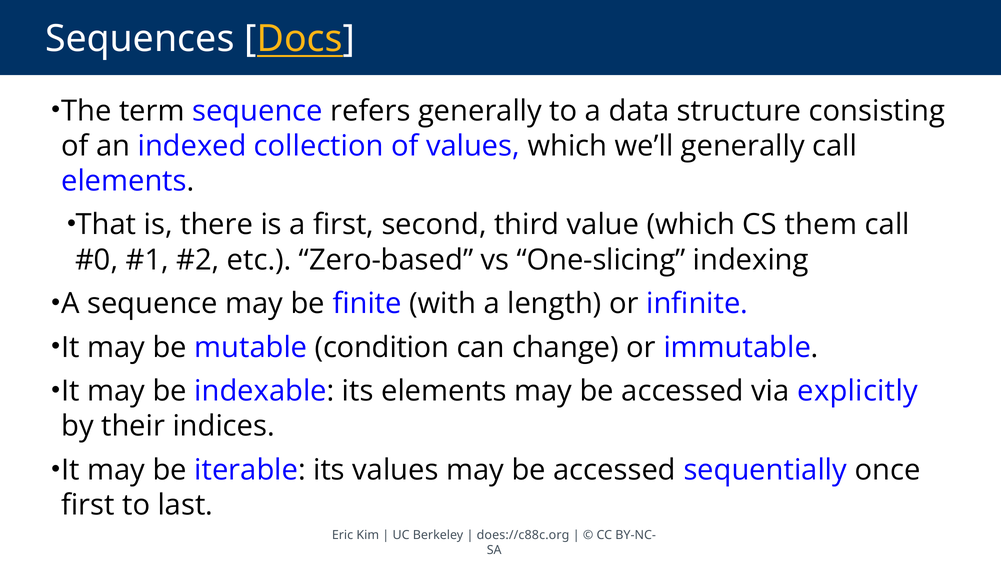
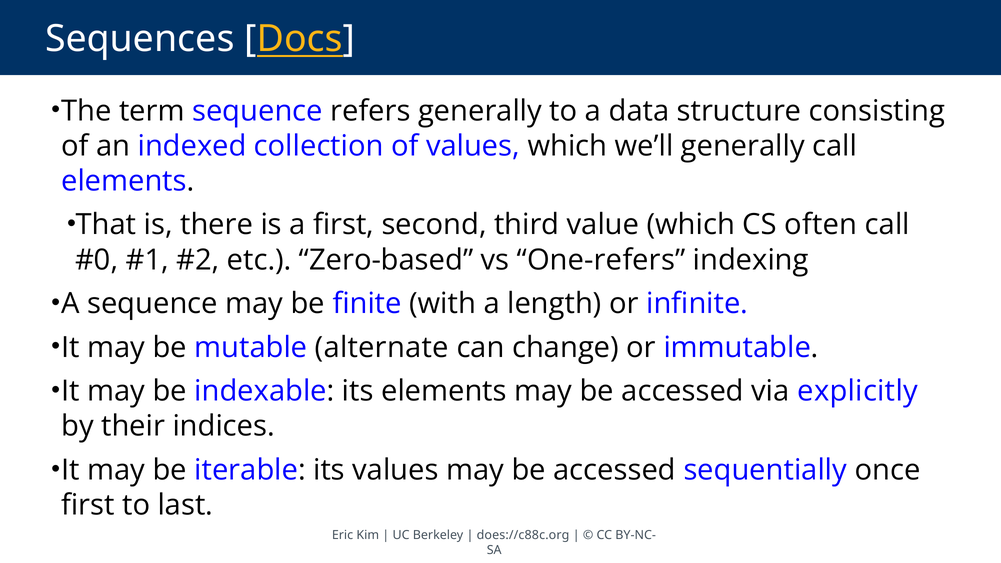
them: them -> often (821, 225)
One-slicing: One-slicing -> One-refers (601, 260)
condition: condition -> alternate (382, 347)
